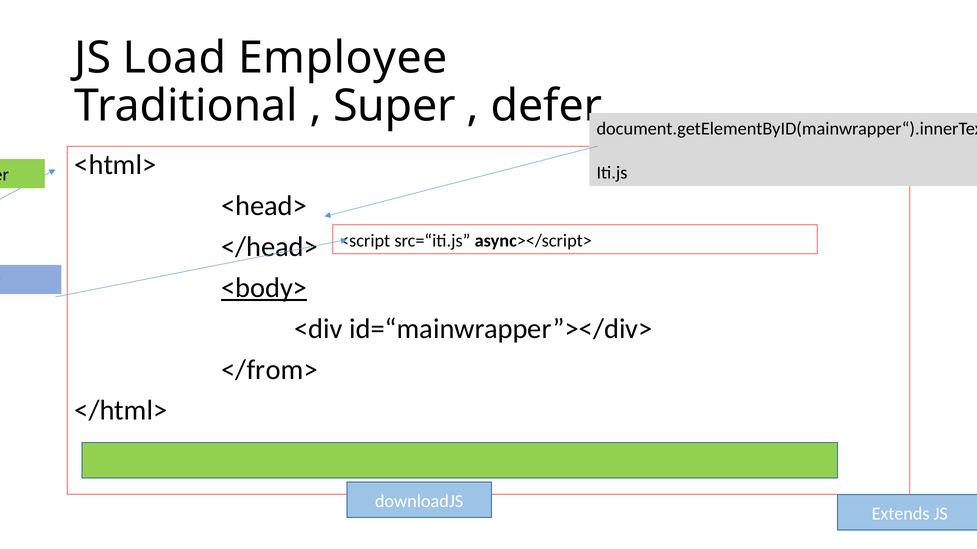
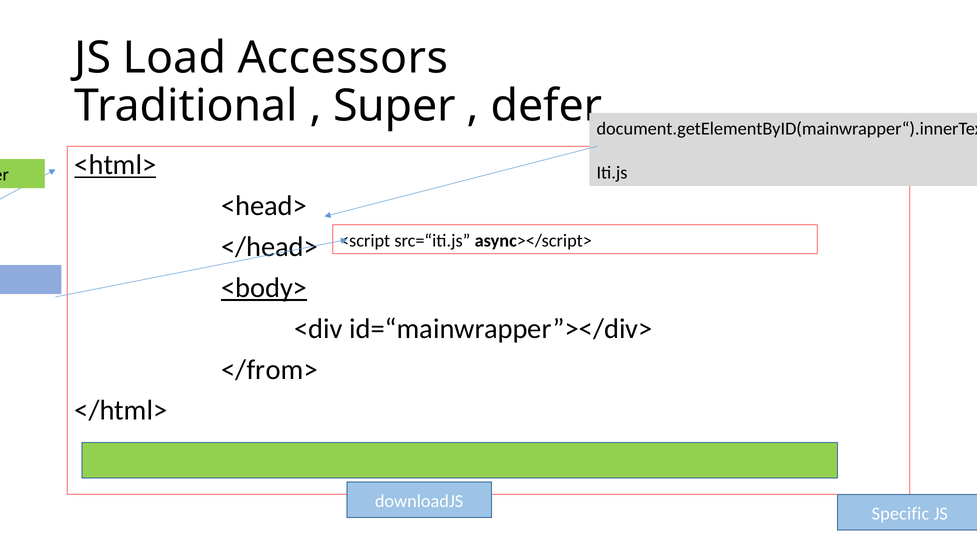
Employee: Employee -> Accessors (343, 58)
<html> underline: none -> present (115, 165)
Extends: Extends -> Specific (900, 514)
